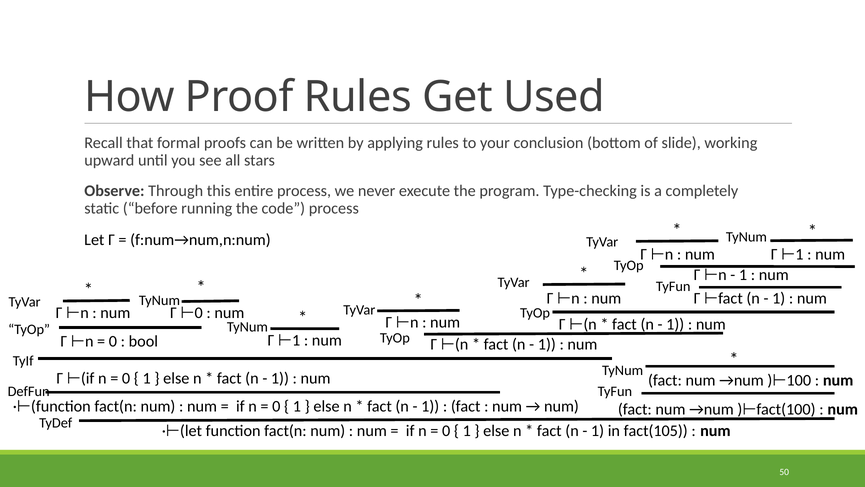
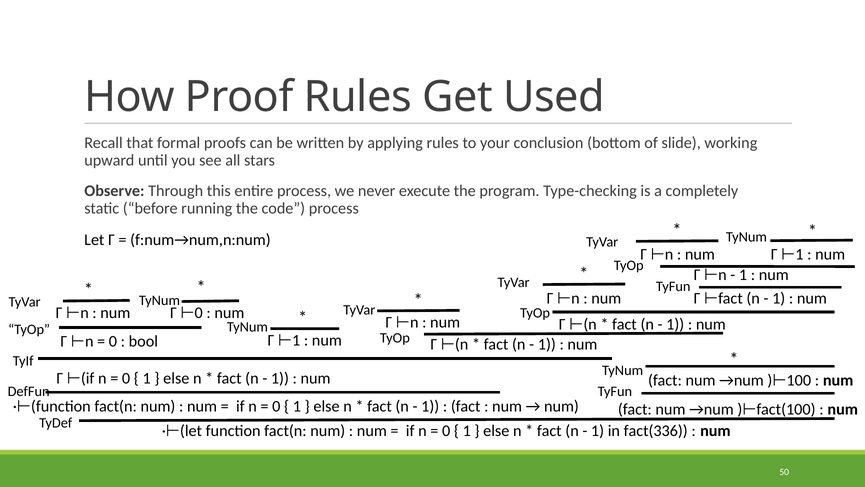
fact(105: fact(105 -> fact(336 (656, 430)
